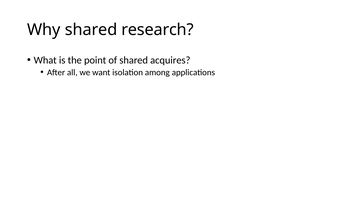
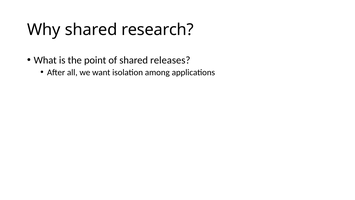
acquires: acquires -> releases (170, 60)
